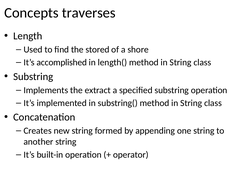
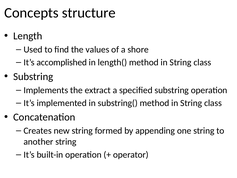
traverses: traverses -> structure (89, 13)
stored: stored -> values (97, 49)
